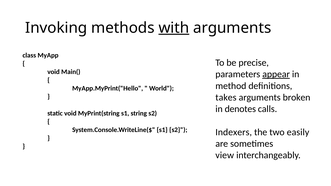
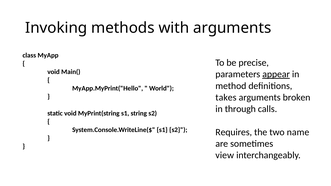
with underline: present -> none (174, 28)
denotes: denotes -> through (240, 109)
Indexers: Indexers -> Requires (234, 132)
easily: easily -> name (298, 132)
